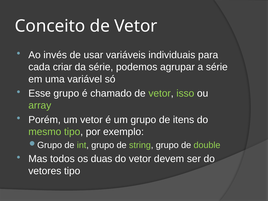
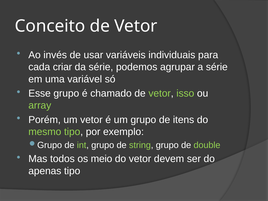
duas: duas -> meio (102, 159)
vetores: vetores -> apenas (45, 171)
